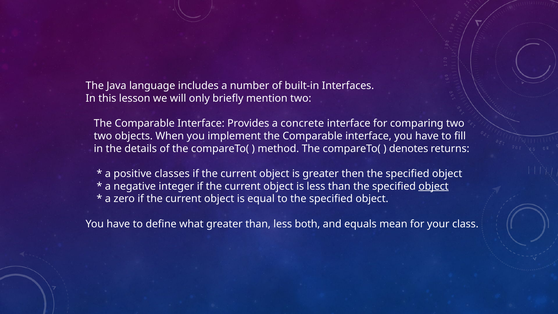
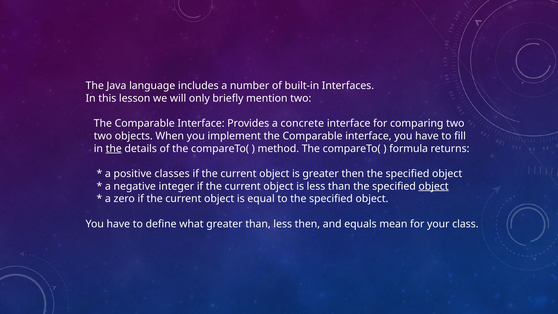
the underline: none -> present (114, 149)
denotes: denotes -> formula (409, 149)
less both: both -> then (307, 224)
